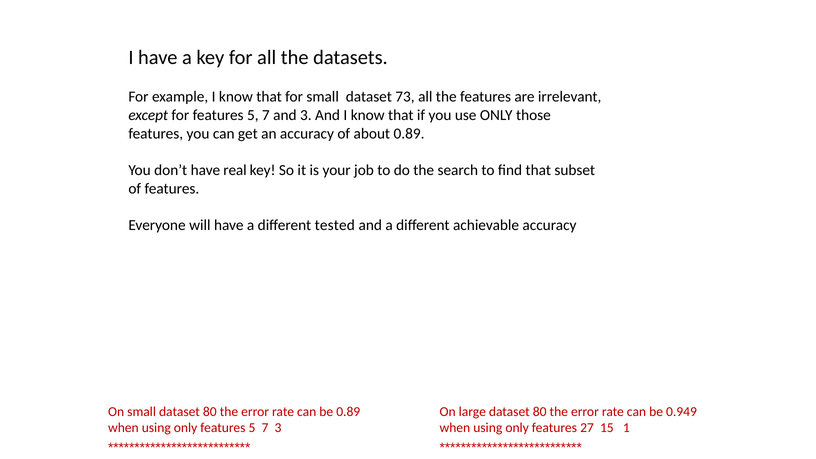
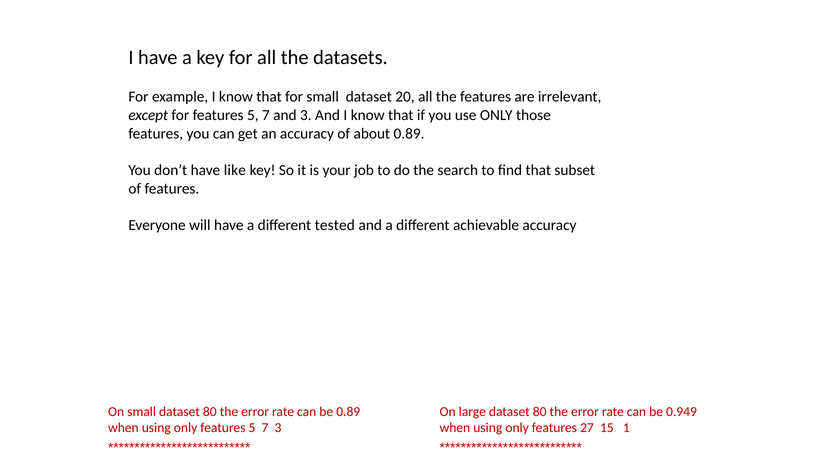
73: 73 -> 20 (405, 97)
real: real -> like (235, 170)
